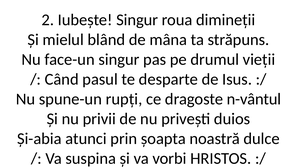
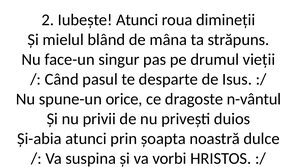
Iubește Singur: Singur -> Atunci (137, 20)
rupți: rupți -> orice (124, 99)
